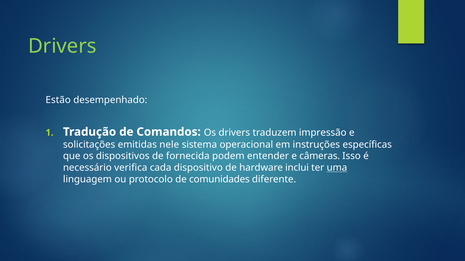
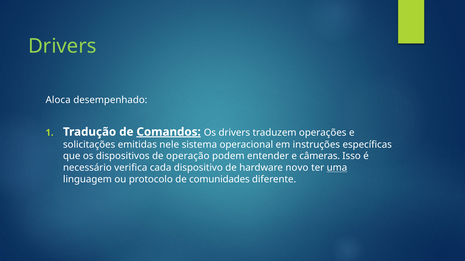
Estão: Estão -> Aloca (58, 100)
Comandos underline: none -> present (169, 132)
impressão: impressão -> operações (323, 133)
fornecida: fornecida -> operação (188, 156)
inclui: inclui -> novo (297, 168)
